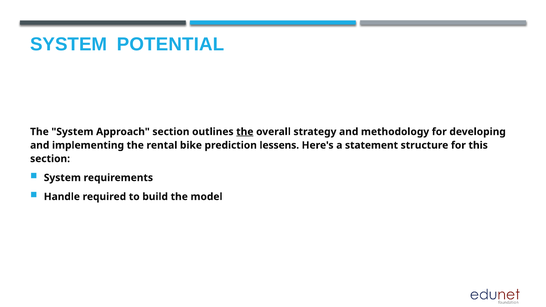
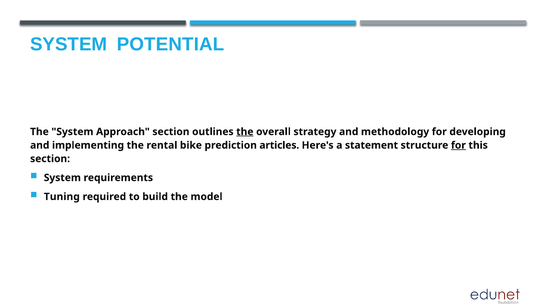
lessens: lessens -> articles (279, 145)
for underline: none -> present (458, 145)
Handle: Handle -> Tuning (62, 197)
